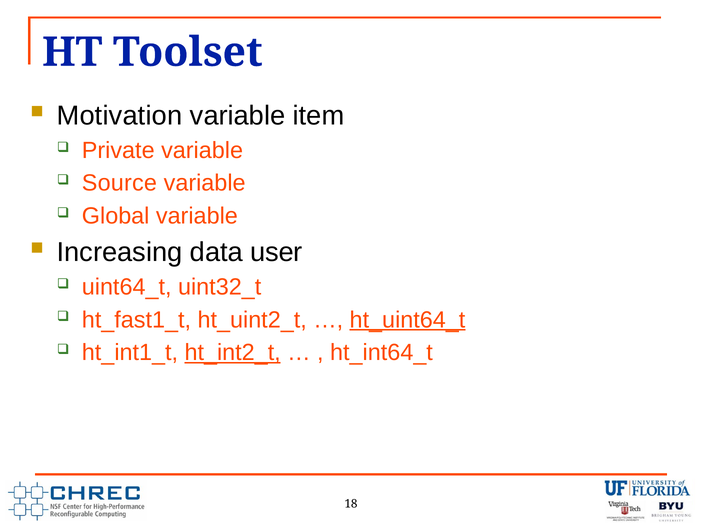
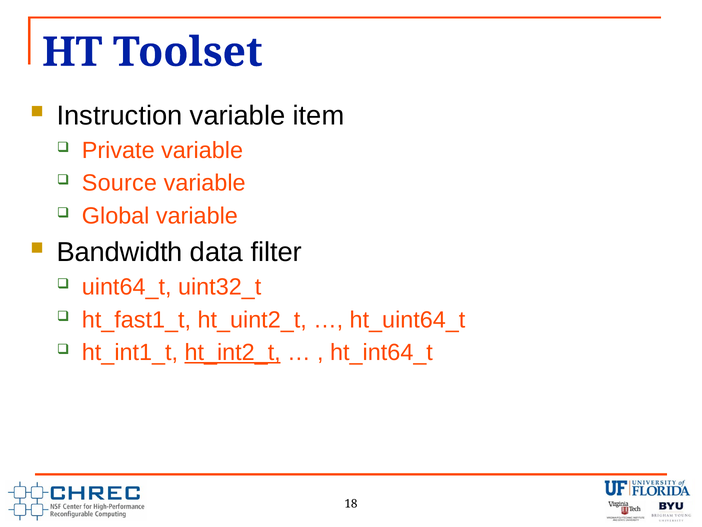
Motivation: Motivation -> Instruction (120, 115)
Increasing: Increasing -> Bandwidth (120, 252)
user: user -> filter (276, 252)
ht_uint64_t underline: present -> none (407, 320)
